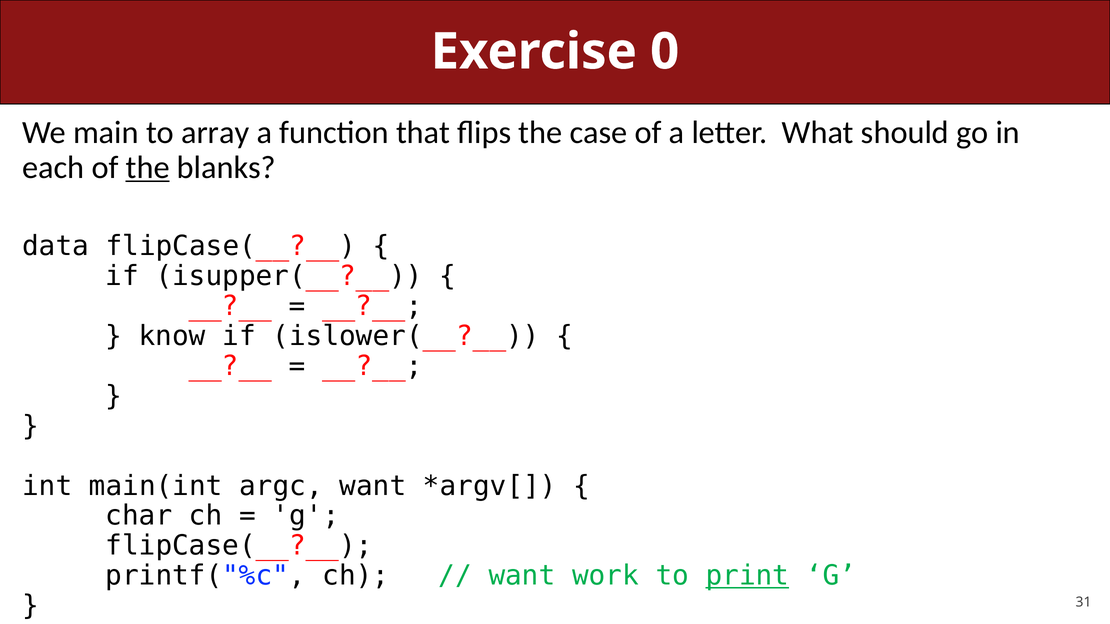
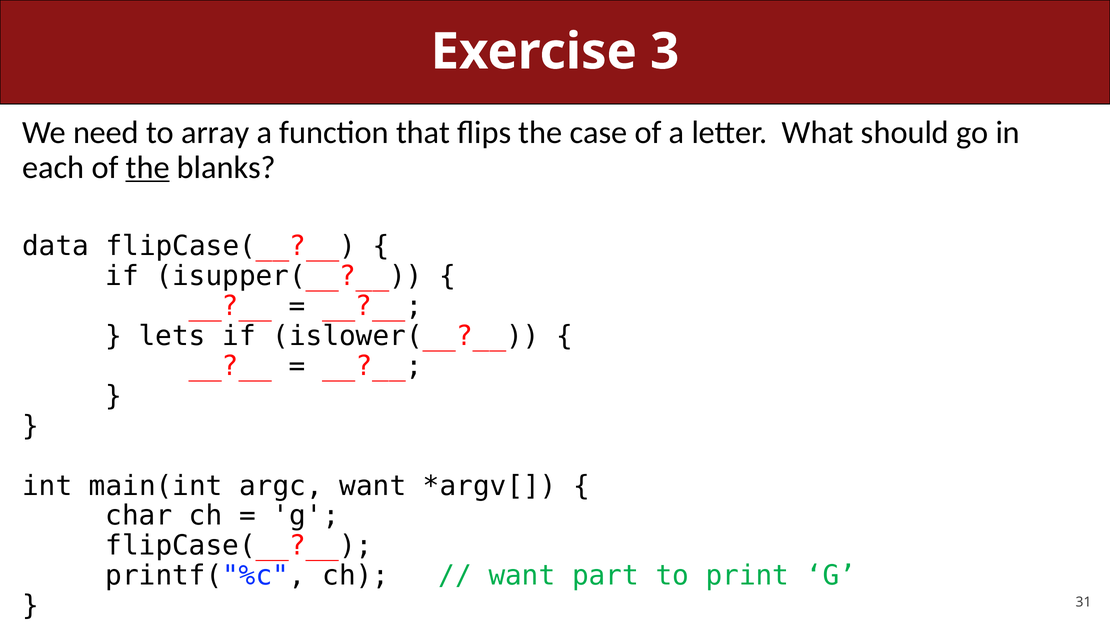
0: 0 -> 3 (665, 52)
main: main -> need (106, 132)
know: know -> lets (172, 336)
work: work -> part (605, 576)
print underline: present -> none (747, 576)
